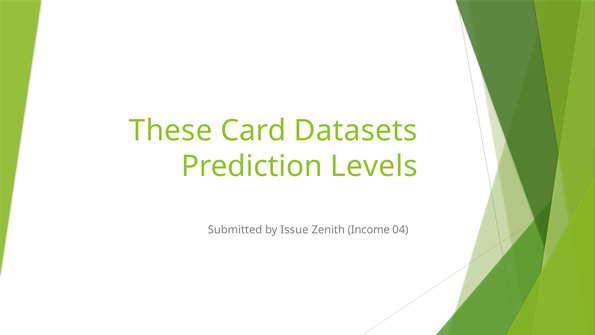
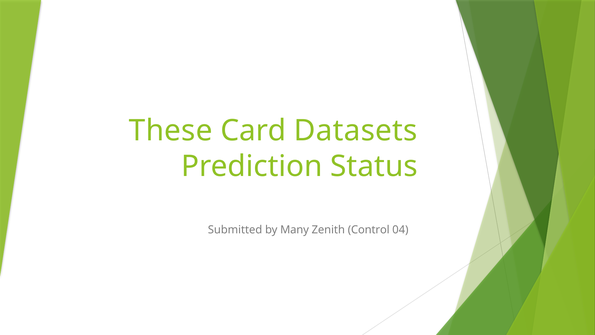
Levels: Levels -> Status (374, 166)
Issue: Issue -> Many (295, 230)
Income: Income -> Control (369, 230)
